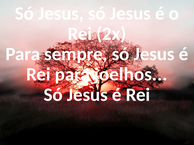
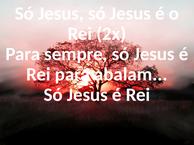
joelhos: joelhos -> abalam (131, 75)
